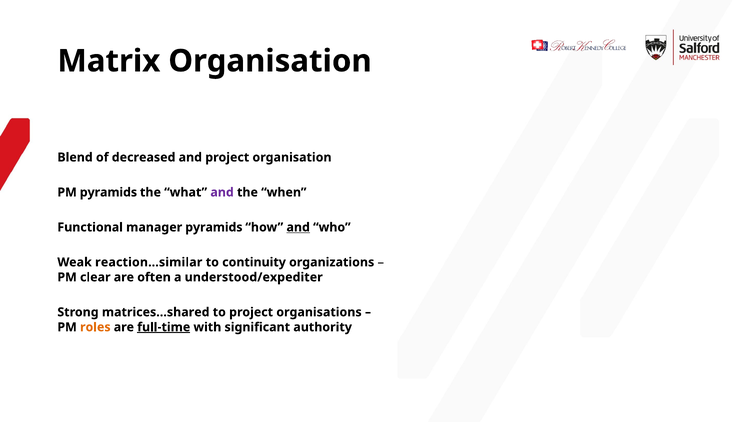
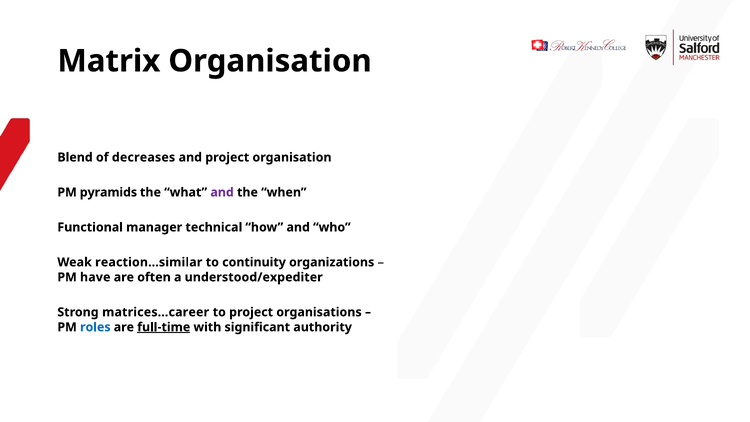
decreased: decreased -> decreases (144, 157)
manager pyramids: pyramids -> technical (214, 227)
and underline: present -> none (298, 227)
clear: clear -> have (95, 277)
matrices…shared: matrices…shared -> matrices…career (156, 312)
roles colour: orange -> blue (95, 327)
